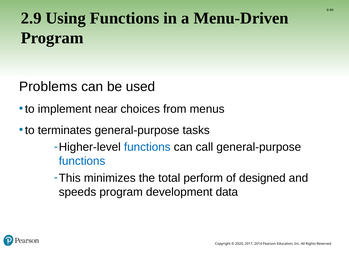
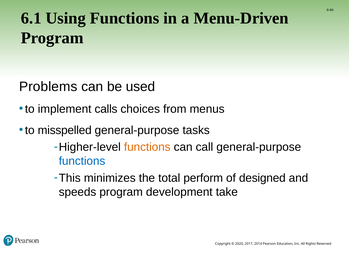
2.9: 2.9 -> 6.1 (31, 18)
near: near -> calls (106, 109)
terminates: terminates -> misspelled (65, 130)
functions colour: blue -> orange (147, 147)
data: data -> take (227, 192)
